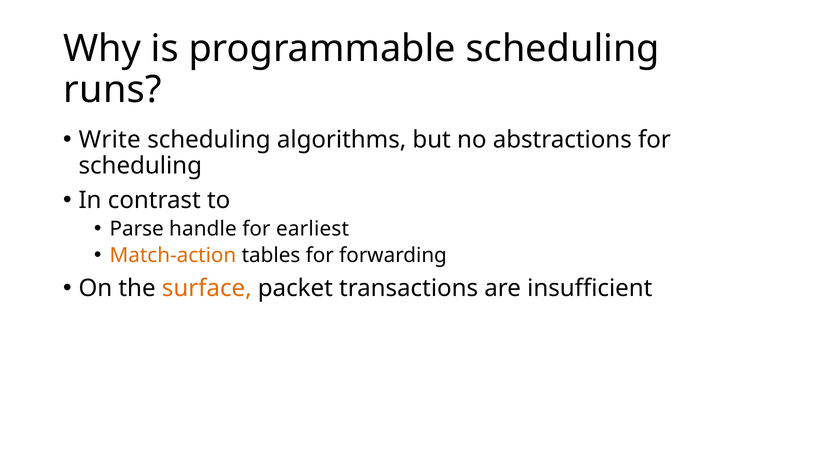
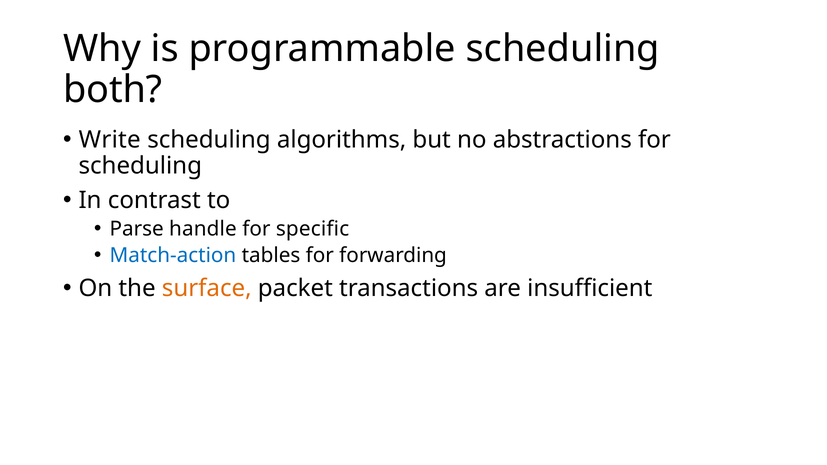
runs: runs -> both (113, 90)
earliest: earliest -> specific (313, 229)
Match-action colour: orange -> blue (173, 256)
